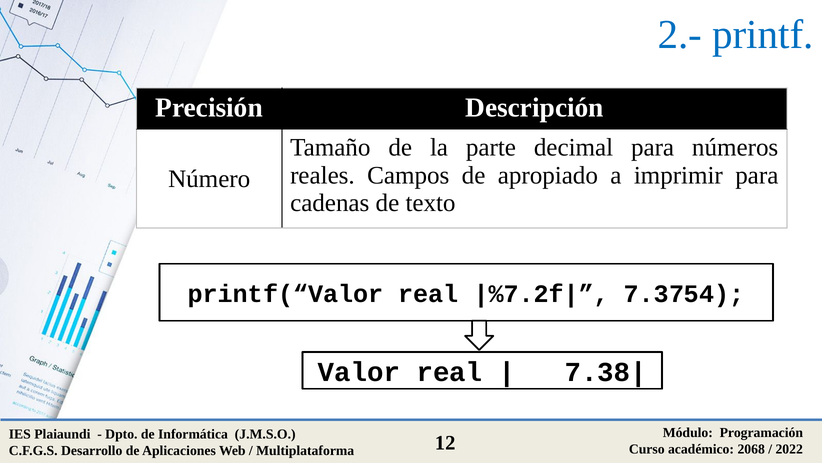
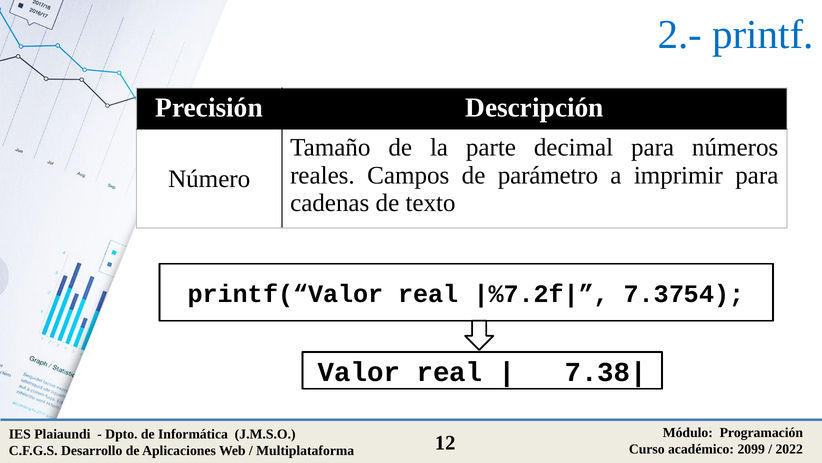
apropiado: apropiado -> parámetro (548, 175)
2068: 2068 -> 2099 (751, 449)
